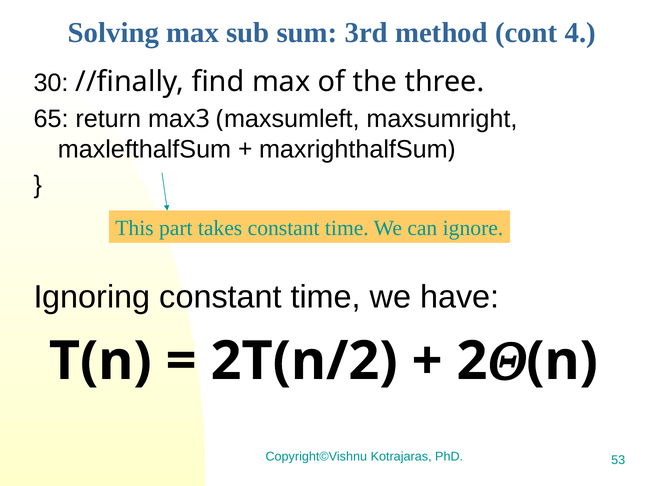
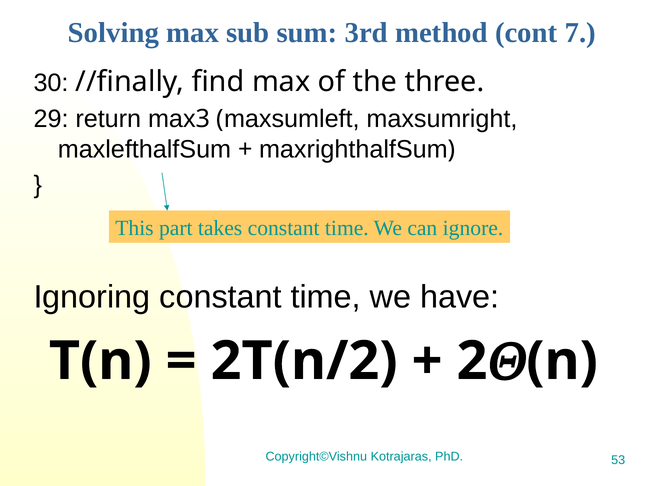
4: 4 -> 7 (580, 33)
65: 65 -> 29 (51, 119)
